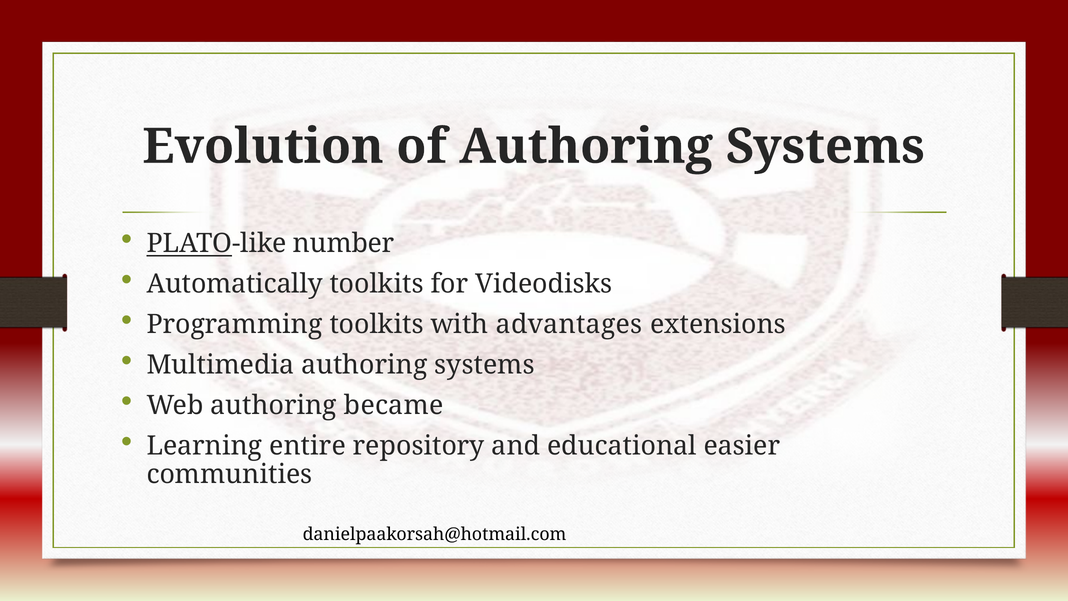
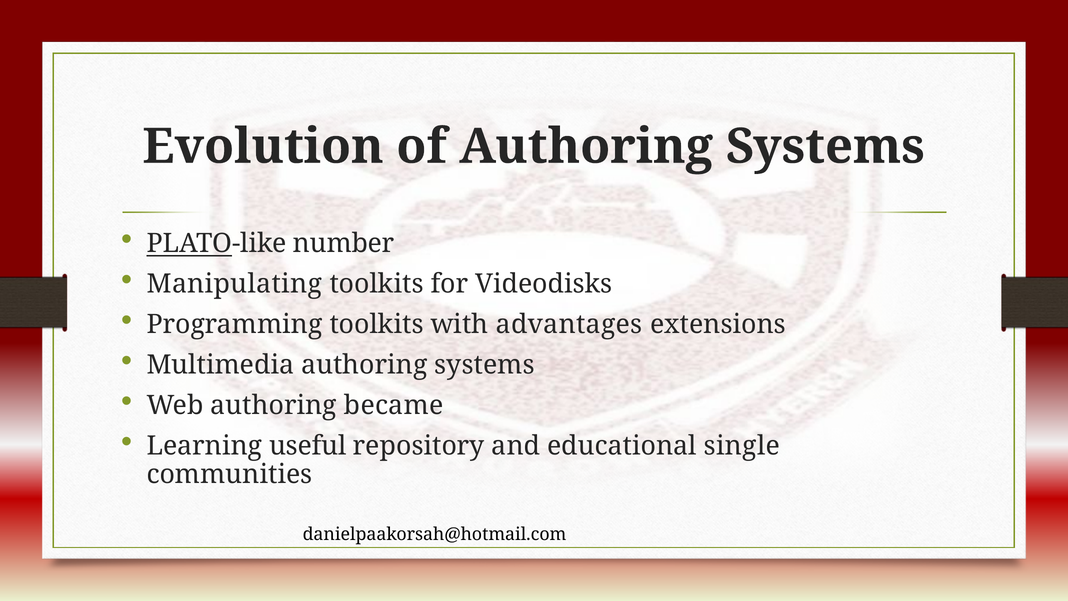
Automatically: Automatically -> Manipulating (234, 284)
entire: entire -> useful (308, 446)
easier: easier -> single (742, 446)
